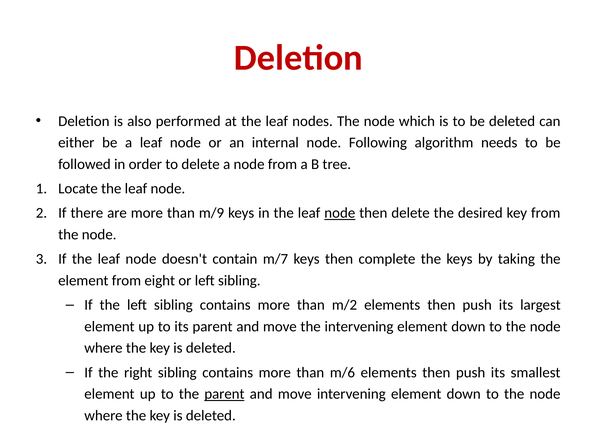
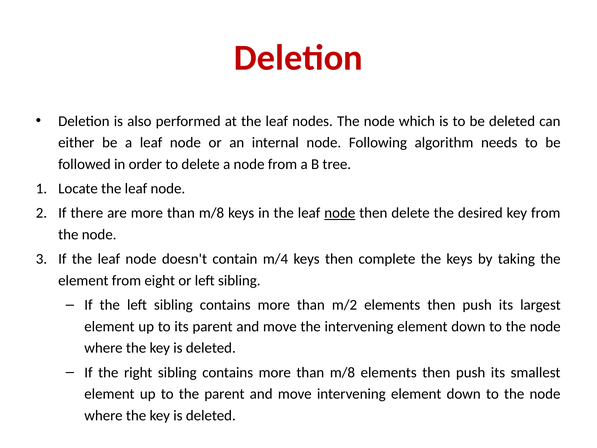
are more than m/9: m/9 -> m/8 (211, 213)
m/7: m/7 -> m/4 (275, 259)
contains more than m/6: m/6 -> m/8 (342, 372)
parent underline: present -> none (224, 394)
